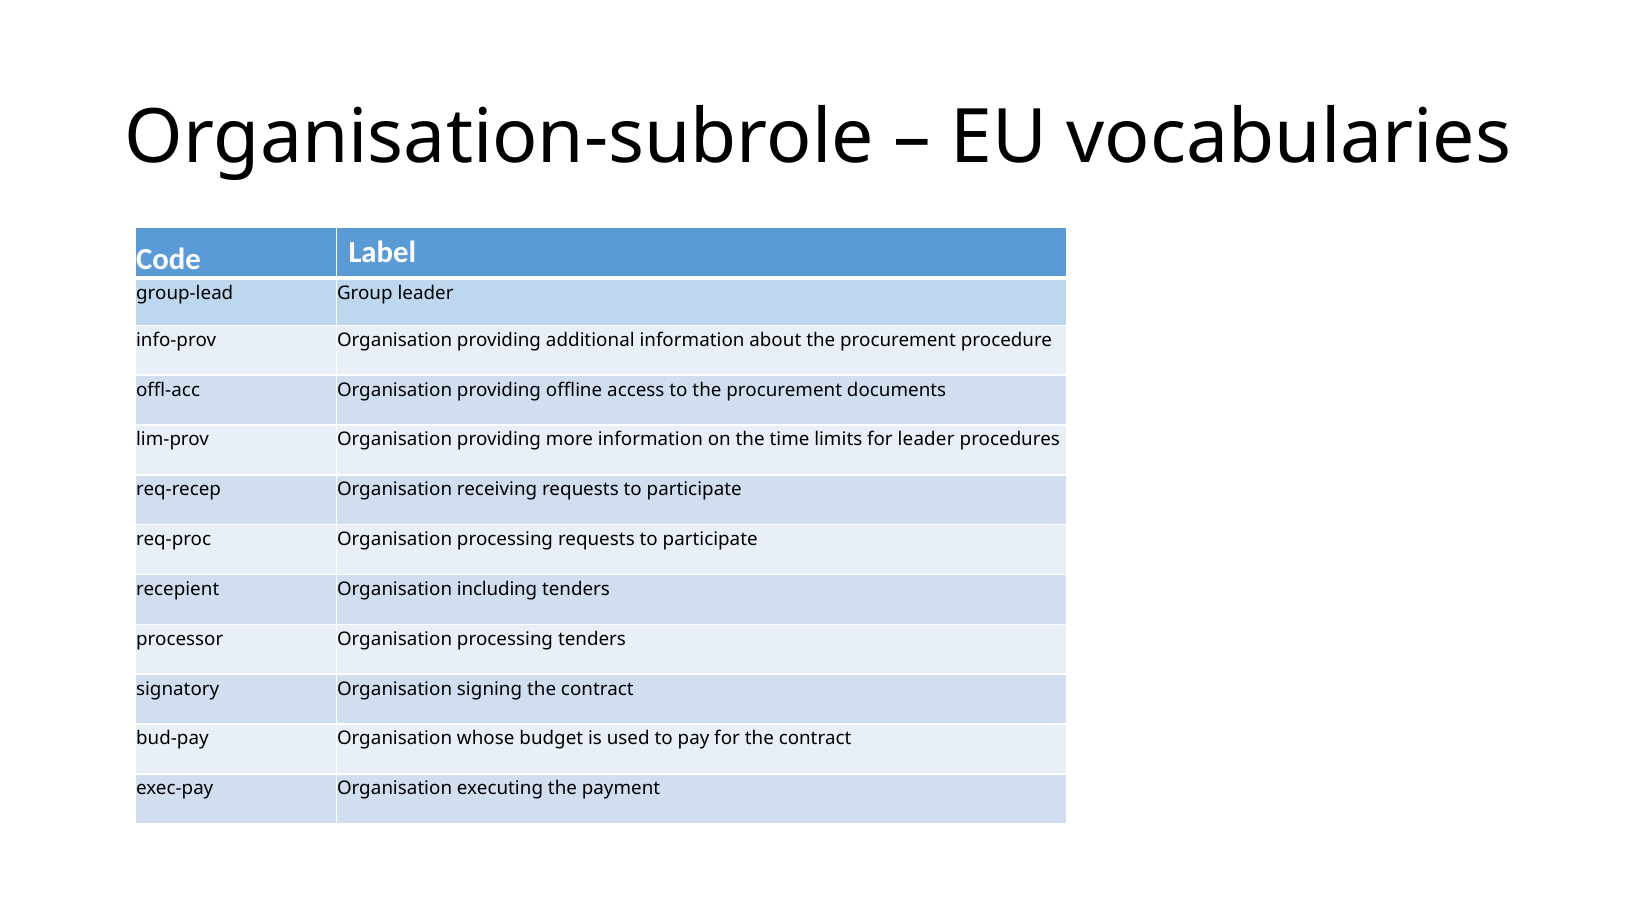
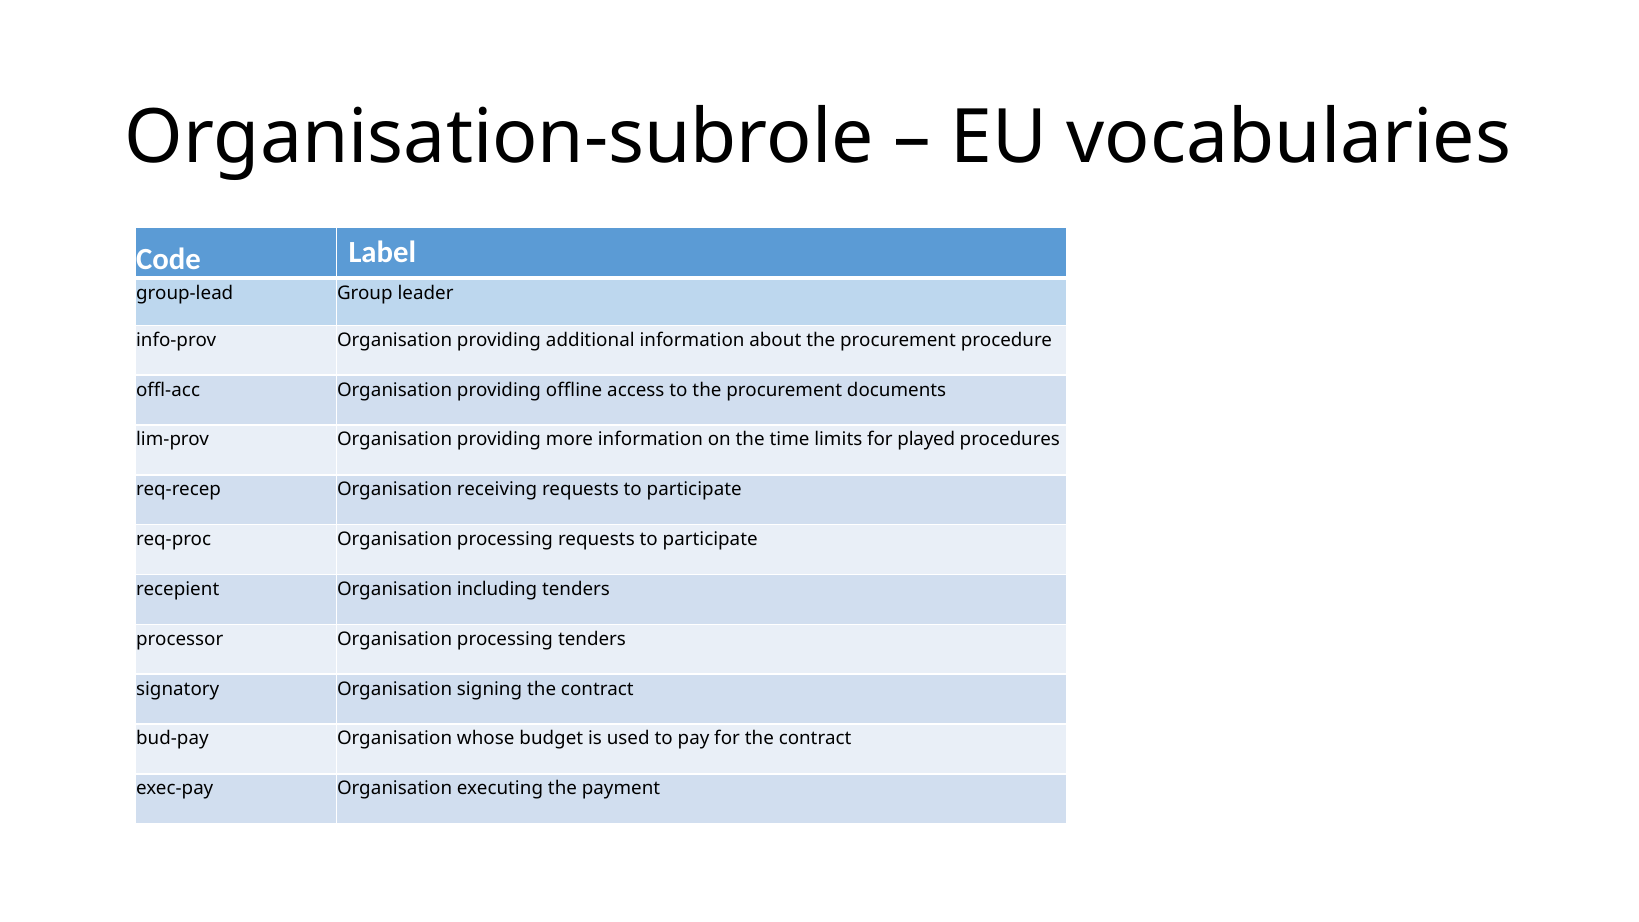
for leader: leader -> played (926, 440)
